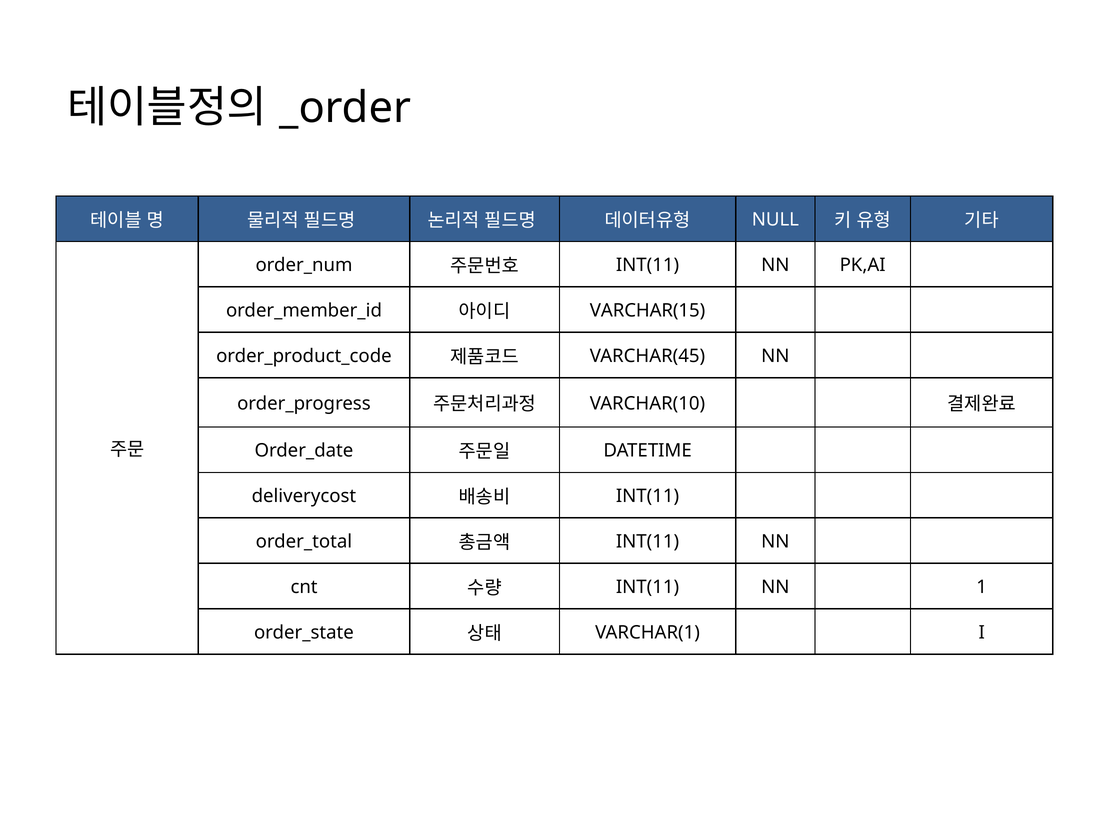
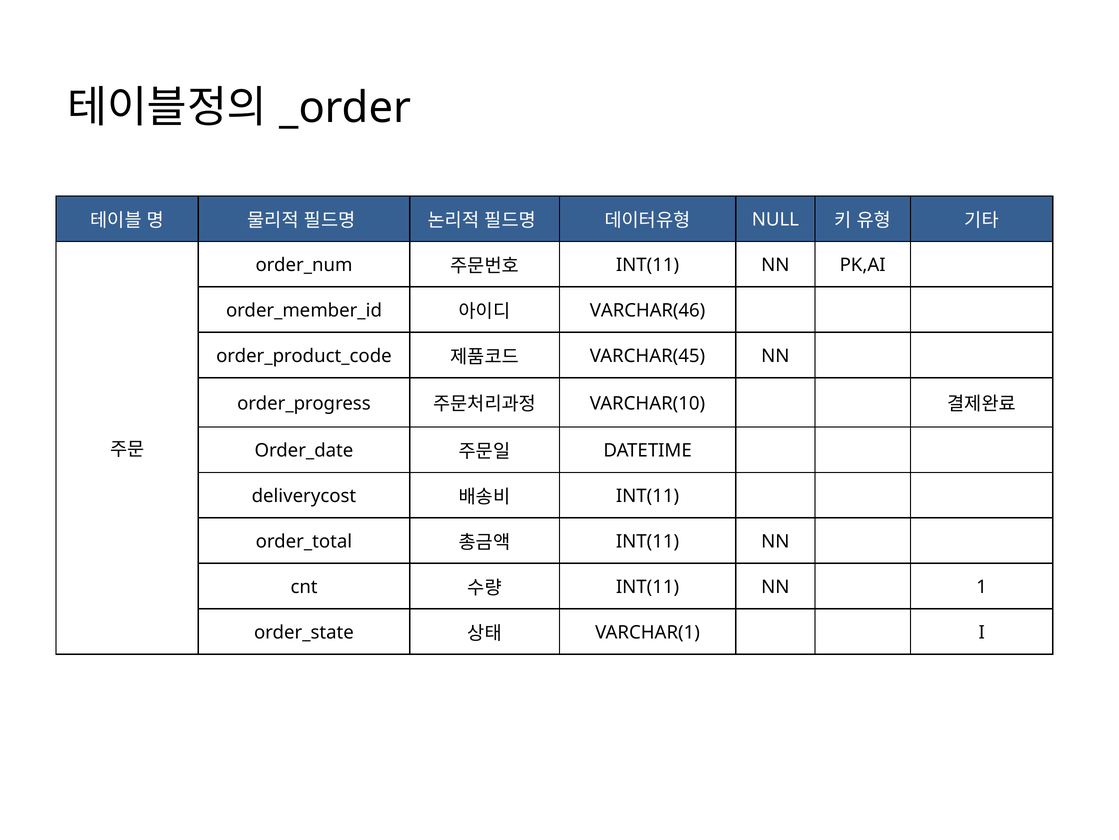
VARCHAR(15: VARCHAR(15 -> VARCHAR(46 (648, 310)
